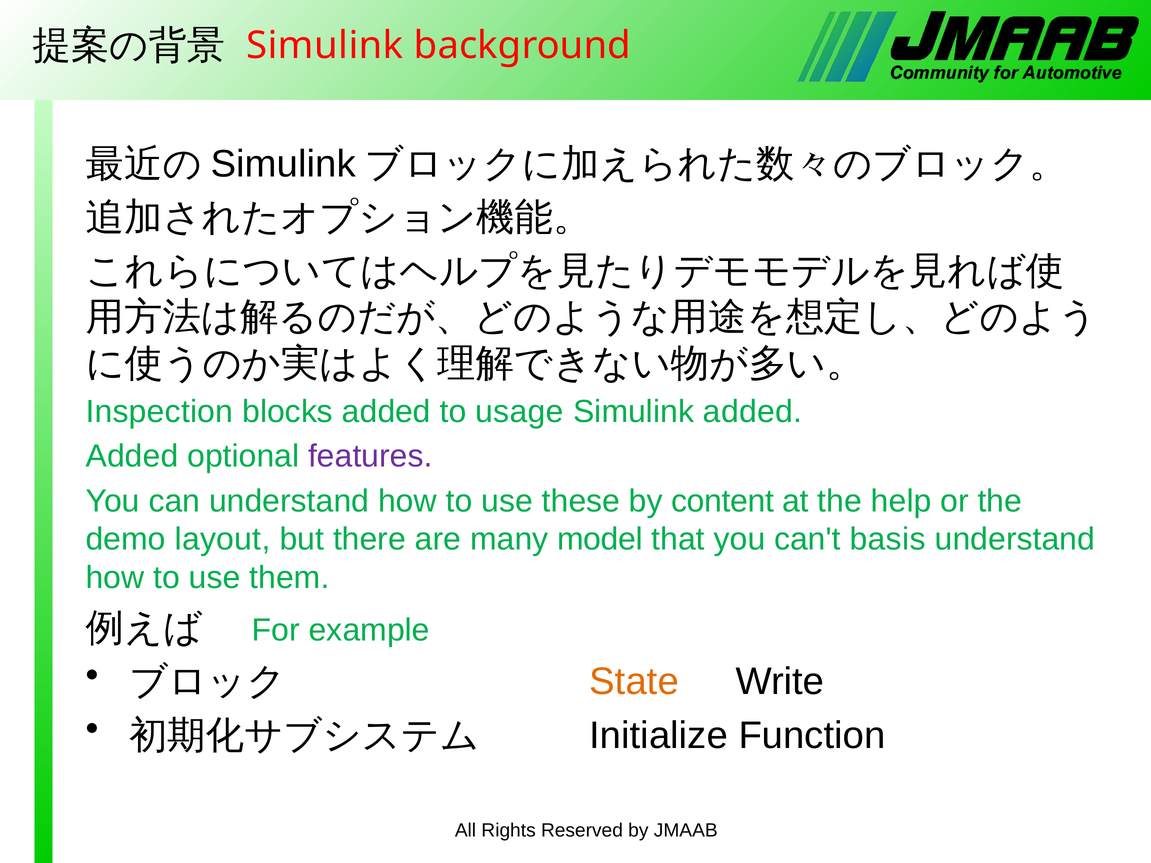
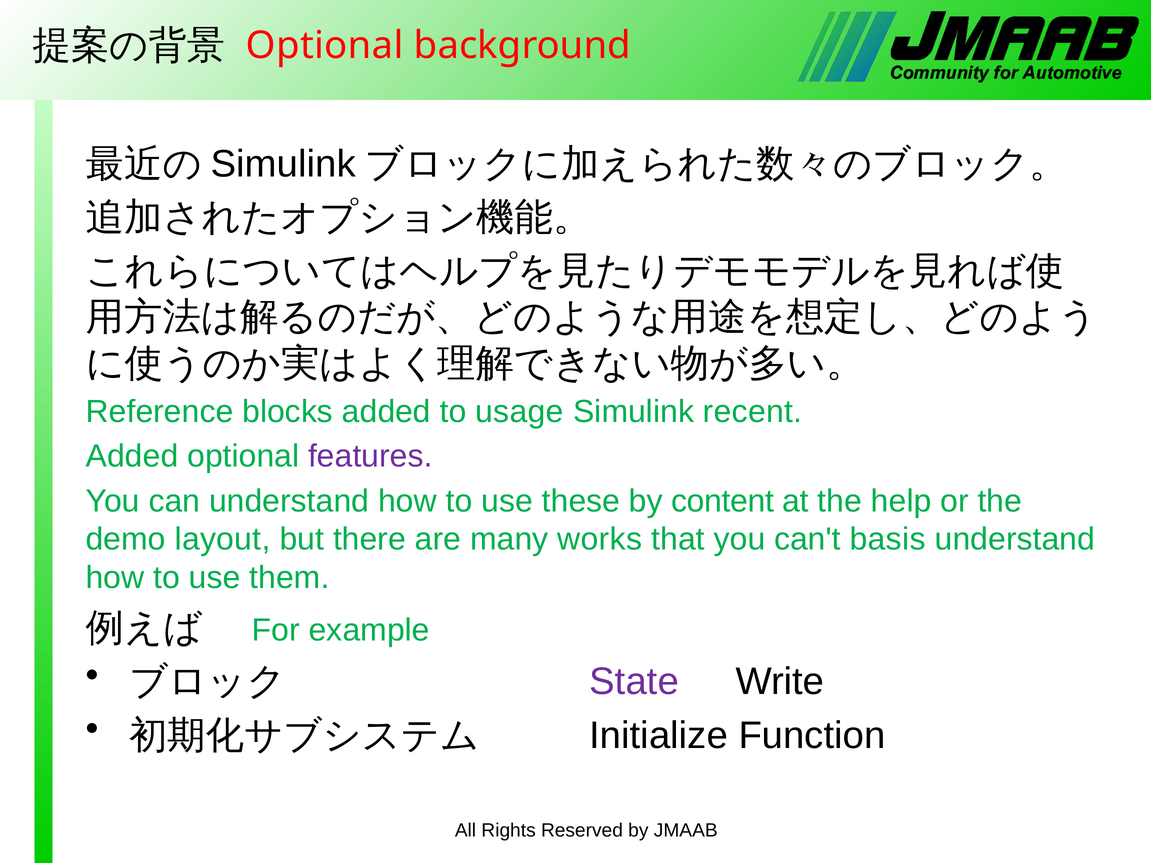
Simulink: Simulink -> Optional (325, 45)
Inspection: Inspection -> Reference (160, 412)
Simulink added: added -> recent (753, 412)
model: model -> works (600, 540)
State colour: orange -> purple (634, 682)
